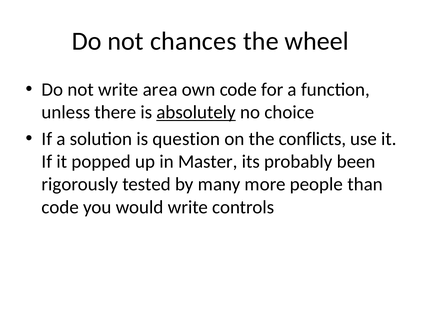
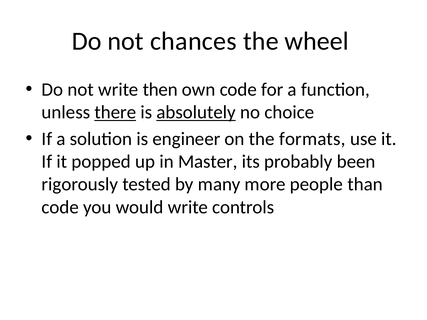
area: area -> then (160, 90)
there underline: none -> present (115, 112)
question: question -> engineer (186, 139)
conflicts: conflicts -> formats (312, 139)
